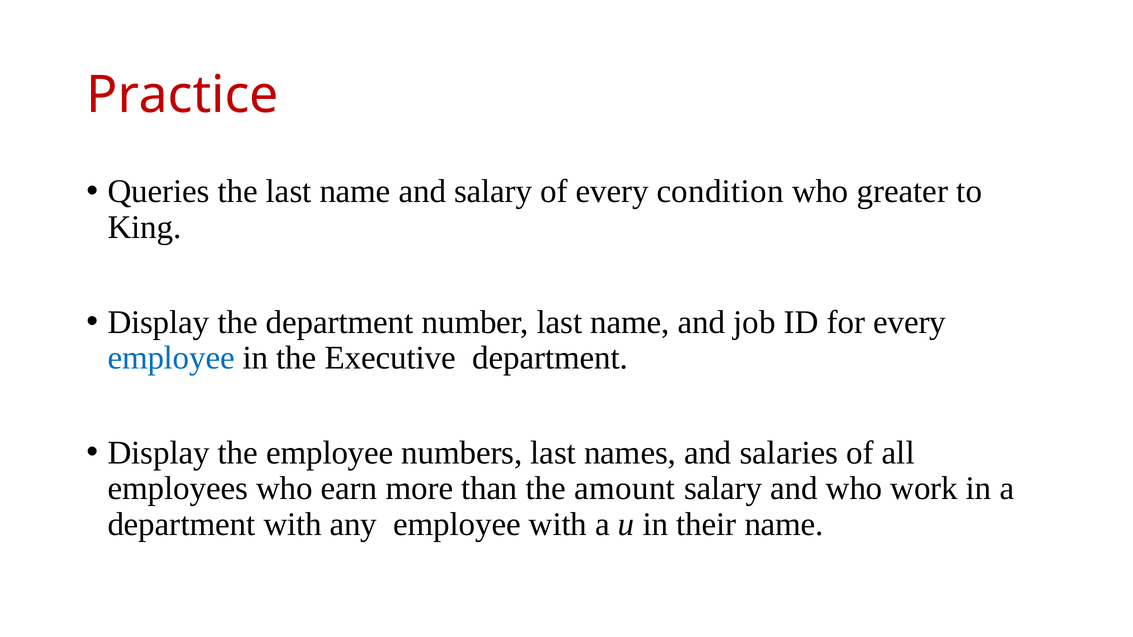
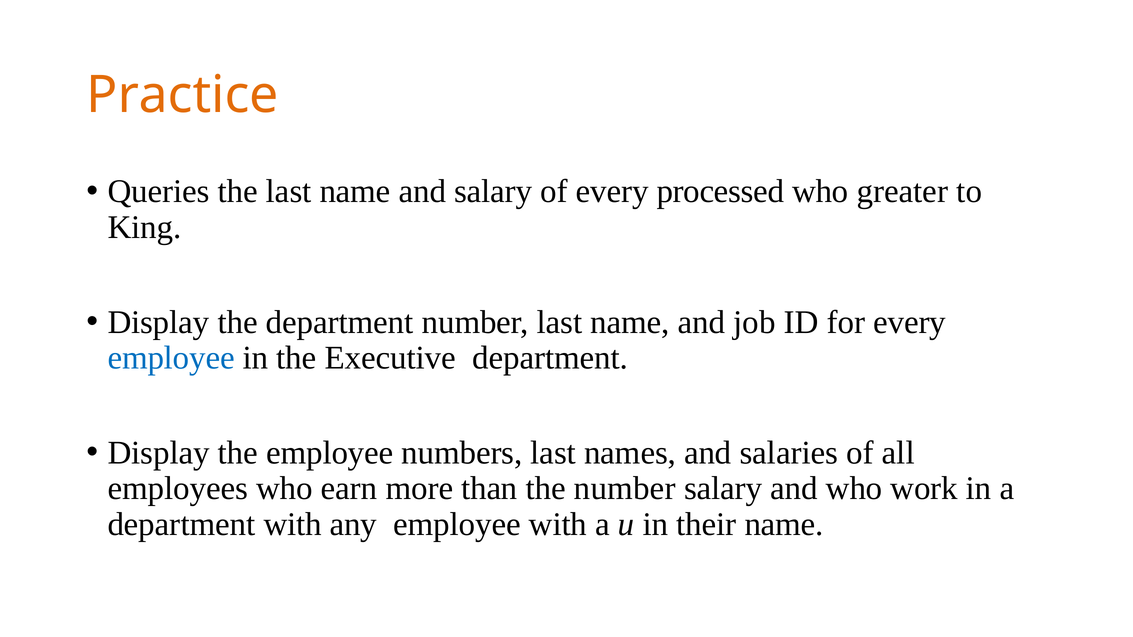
Practice colour: red -> orange (183, 95)
condition: condition -> processed (720, 192)
the amount: amount -> number (625, 489)
